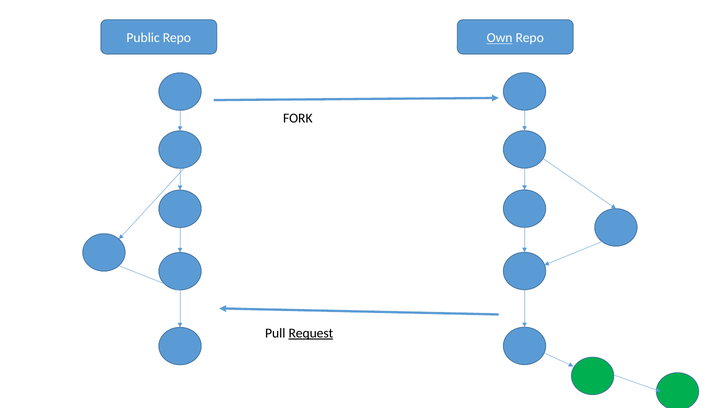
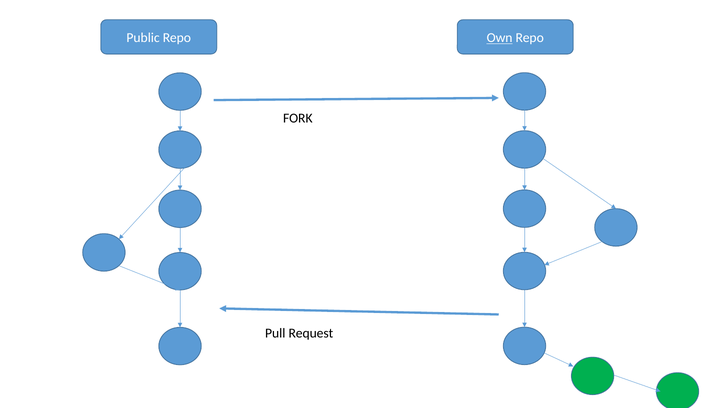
Request underline: present -> none (311, 334)
